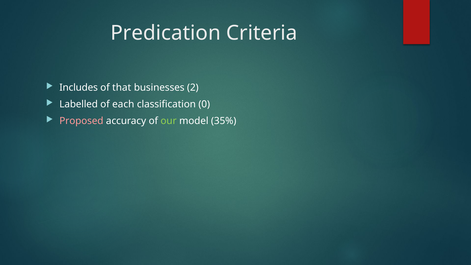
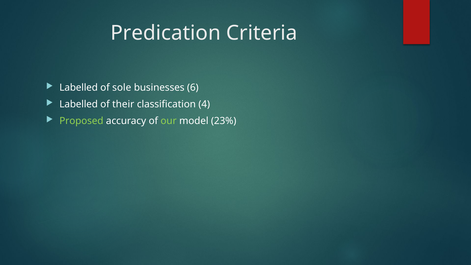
Includes: Includes -> Labelled (79, 88)
that: that -> sole (122, 88)
2: 2 -> 6 (193, 88)
each: each -> their (123, 104)
0: 0 -> 4 (204, 104)
Proposed colour: pink -> light green (81, 121)
35%: 35% -> 23% (224, 121)
